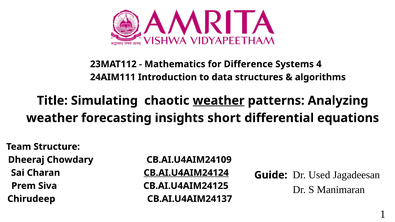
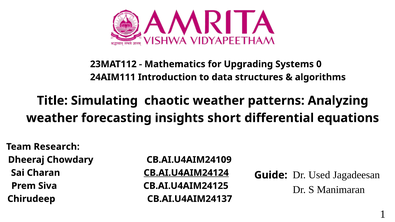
Difference: Difference -> Upgrading (248, 64)
4: 4 -> 0 (319, 64)
weather underline: present -> none (219, 101)
Structure: Structure -> Research (57, 147)
